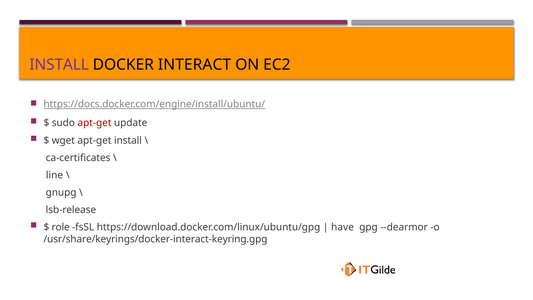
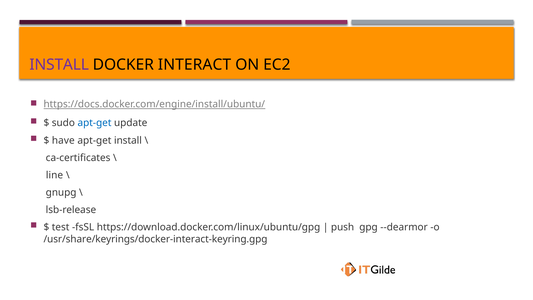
apt-get colour: red -> blue (95, 123)
wget: wget -> have (63, 140)
role: role -> test (61, 227)
have: have -> push (343, 227)
